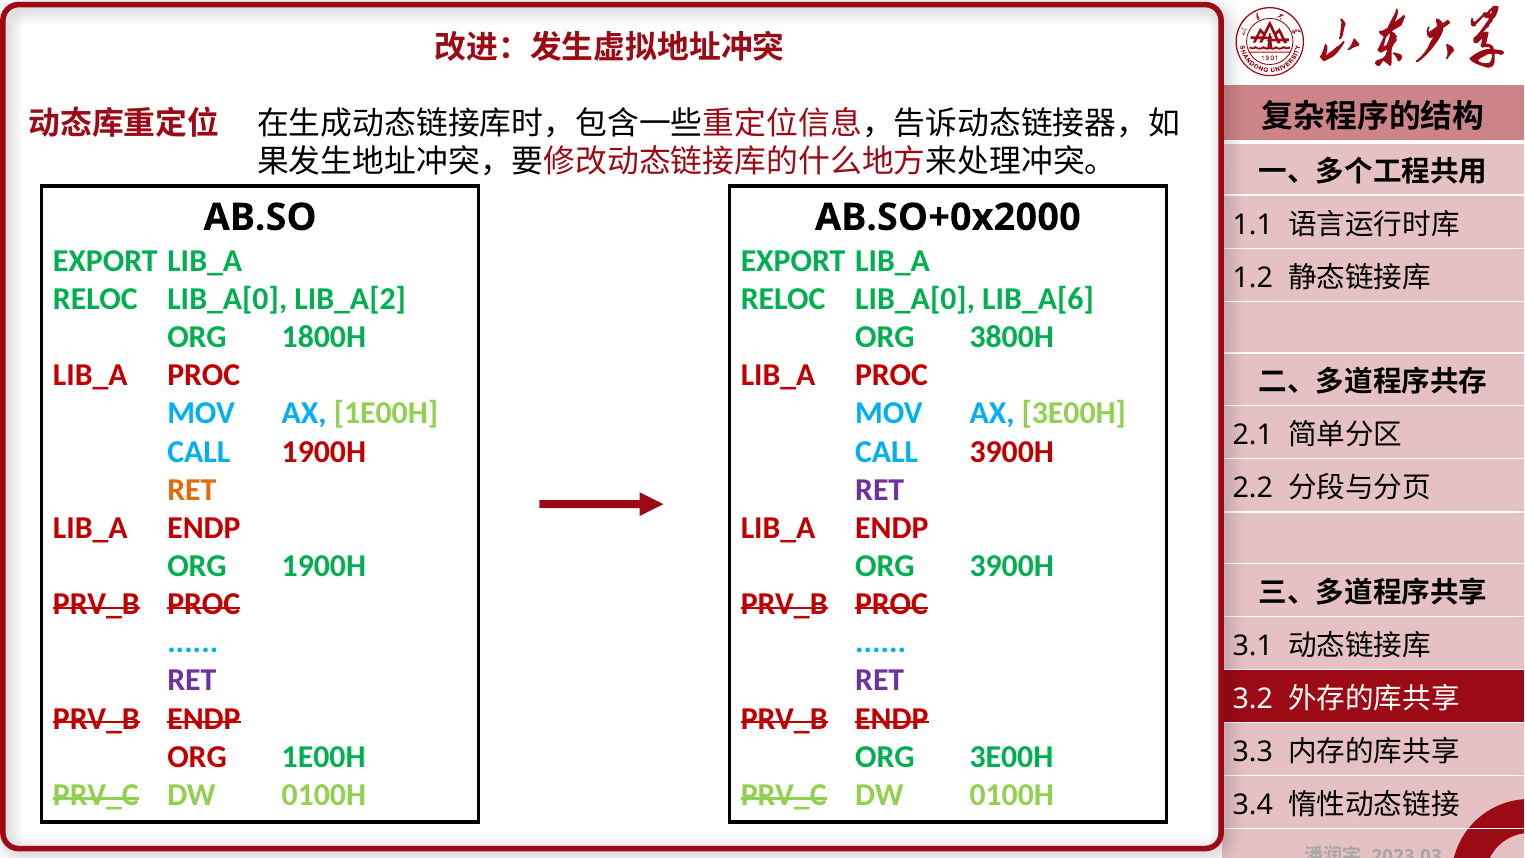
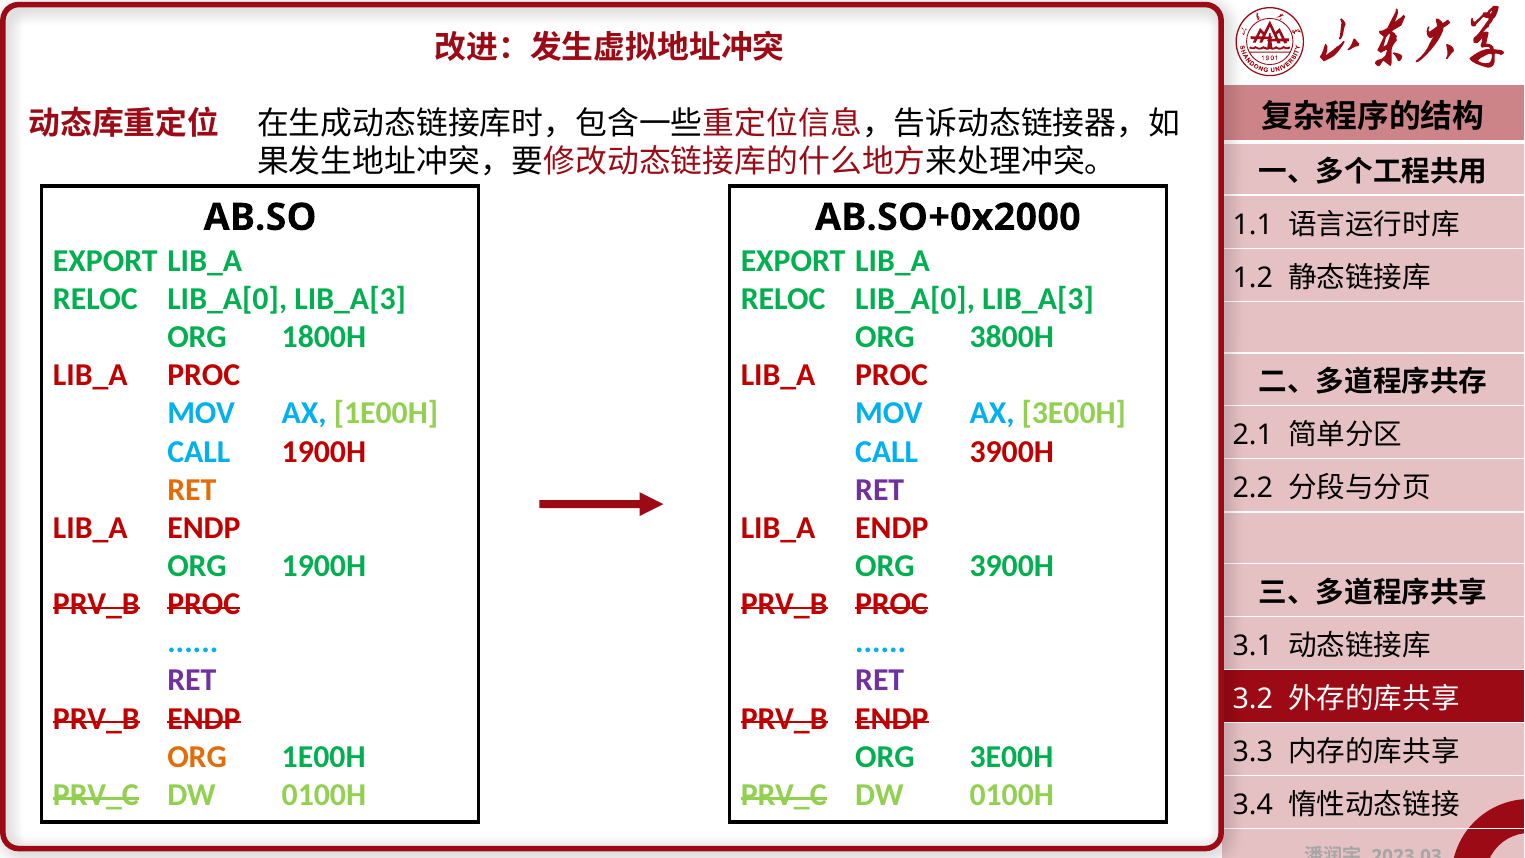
LIB_A[2: LIB_A[2 -> LIB_A[3 (350, 299)
LIB_A[6: LIB_A[6 -> LIB_A[3 (1038, 299)
ORG colour: red -> orange (197, 757)
